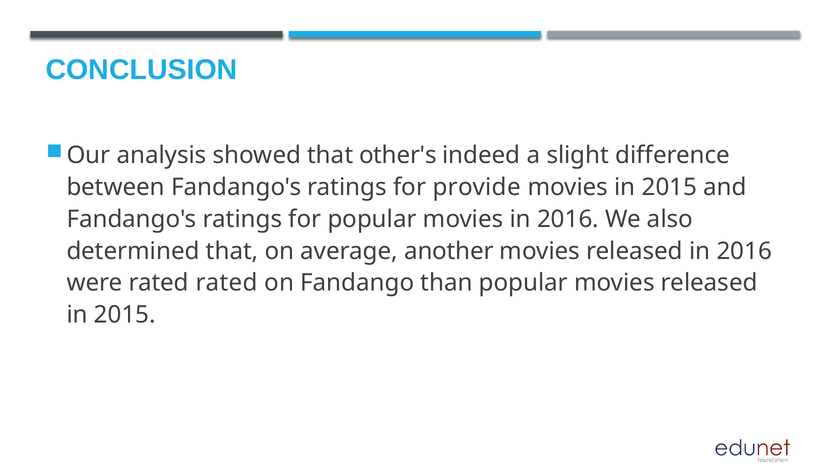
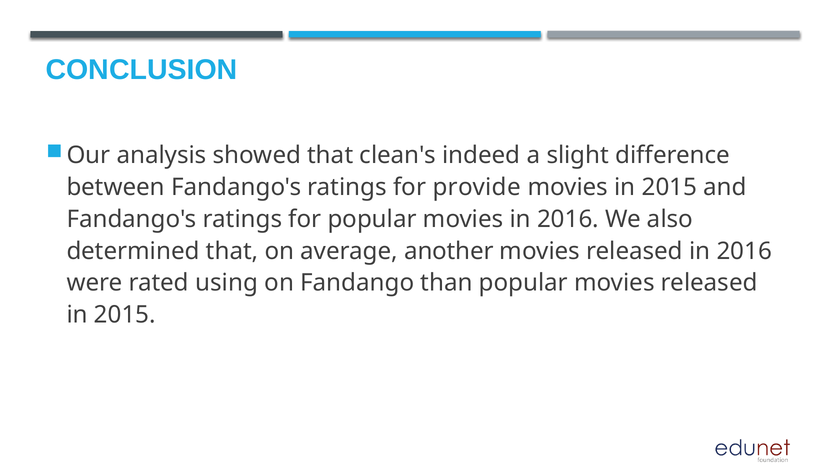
other's: other's -> clean's (398, 155)
rated rated: rated -> using (227, 283)
